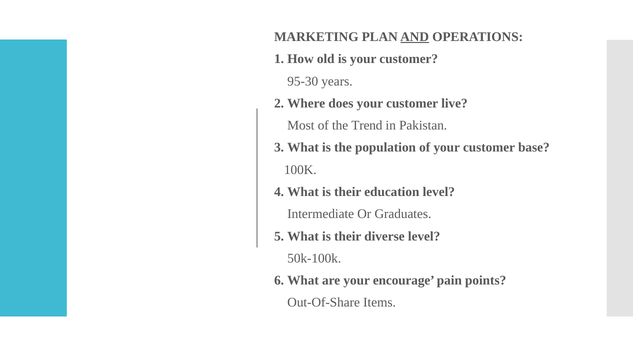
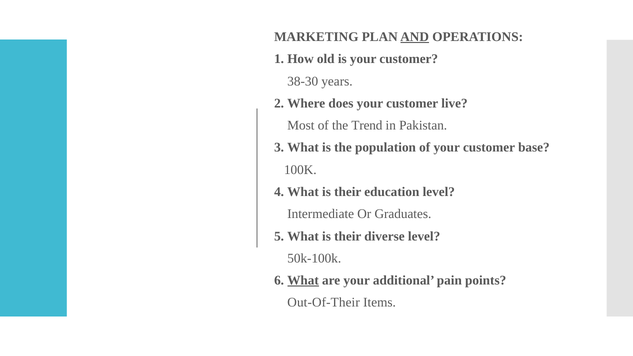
95-30: 95-30 -> 38-30 (303, 81)
What underline: none -> present (303, 281)
encourage: encourage -> additional (404, 281)
Out-Of-Share: Out-Of-Share -> Out-Of-Their (324, 303)
